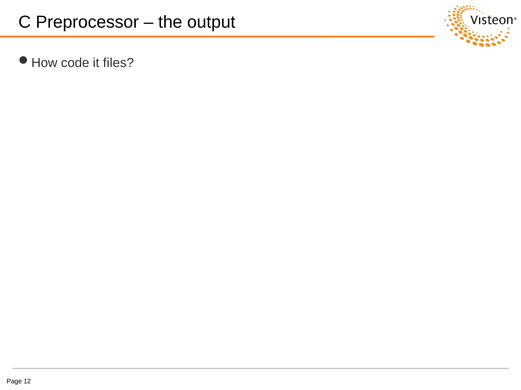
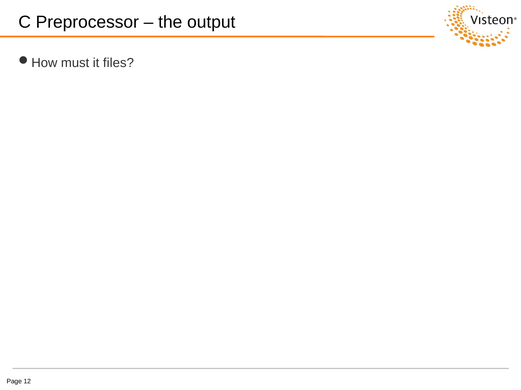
code: code -> must (75, 63)
